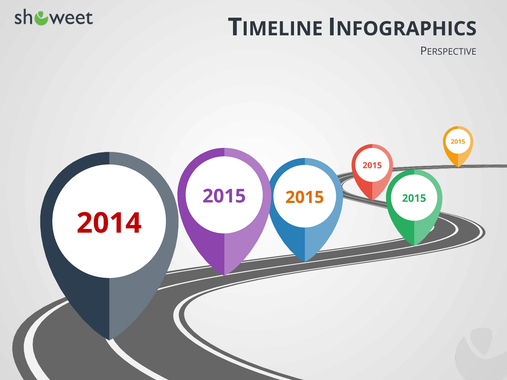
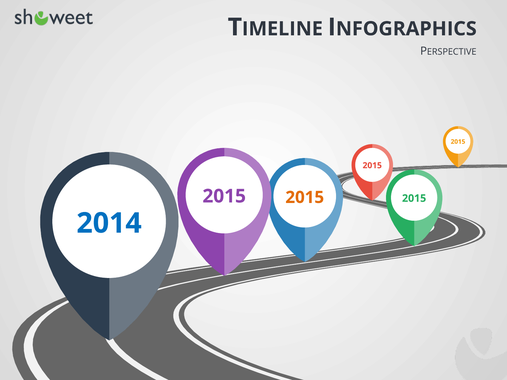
2014 colour: red -> blue (109, 223)
